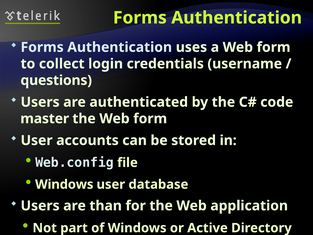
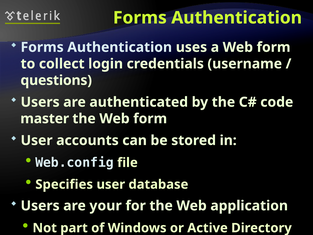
Windows: Windows -> Specifies (64, 184)
than: than -> your (106, 206)
